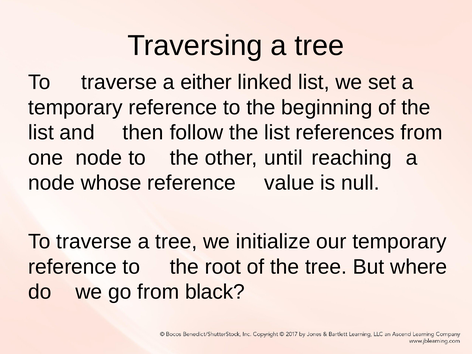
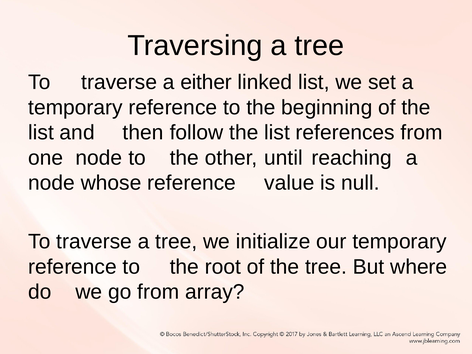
black: black -> array (215, 292)
